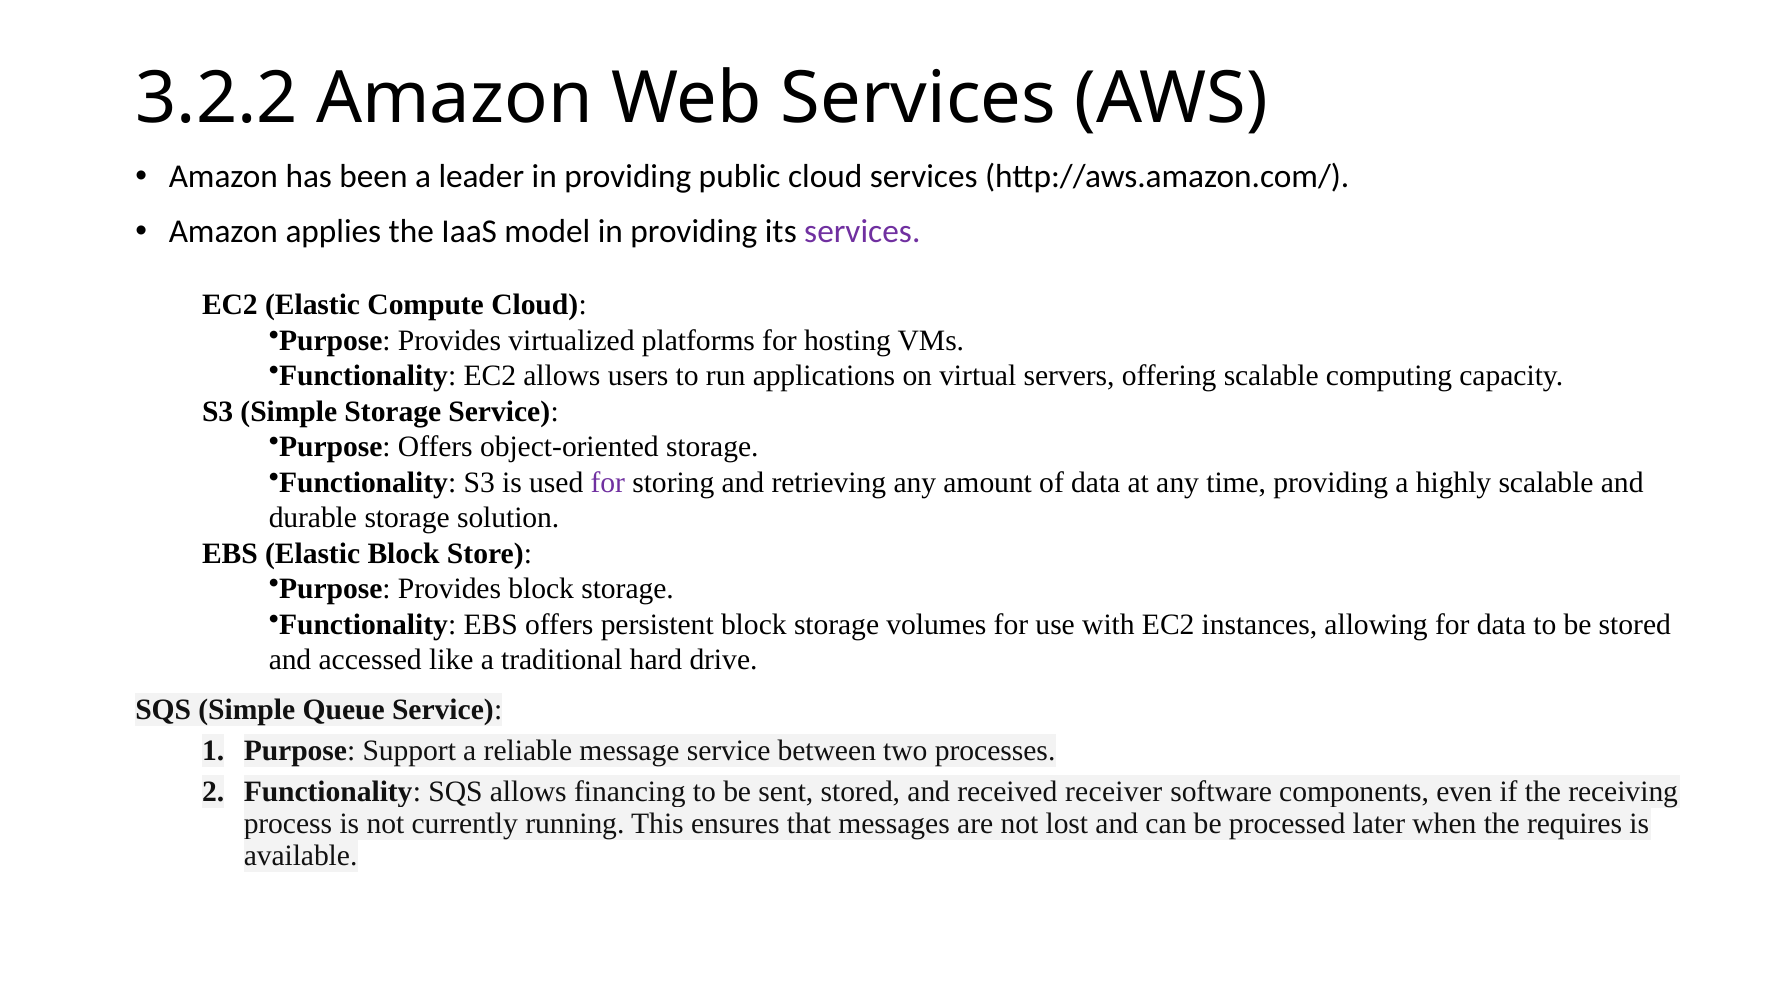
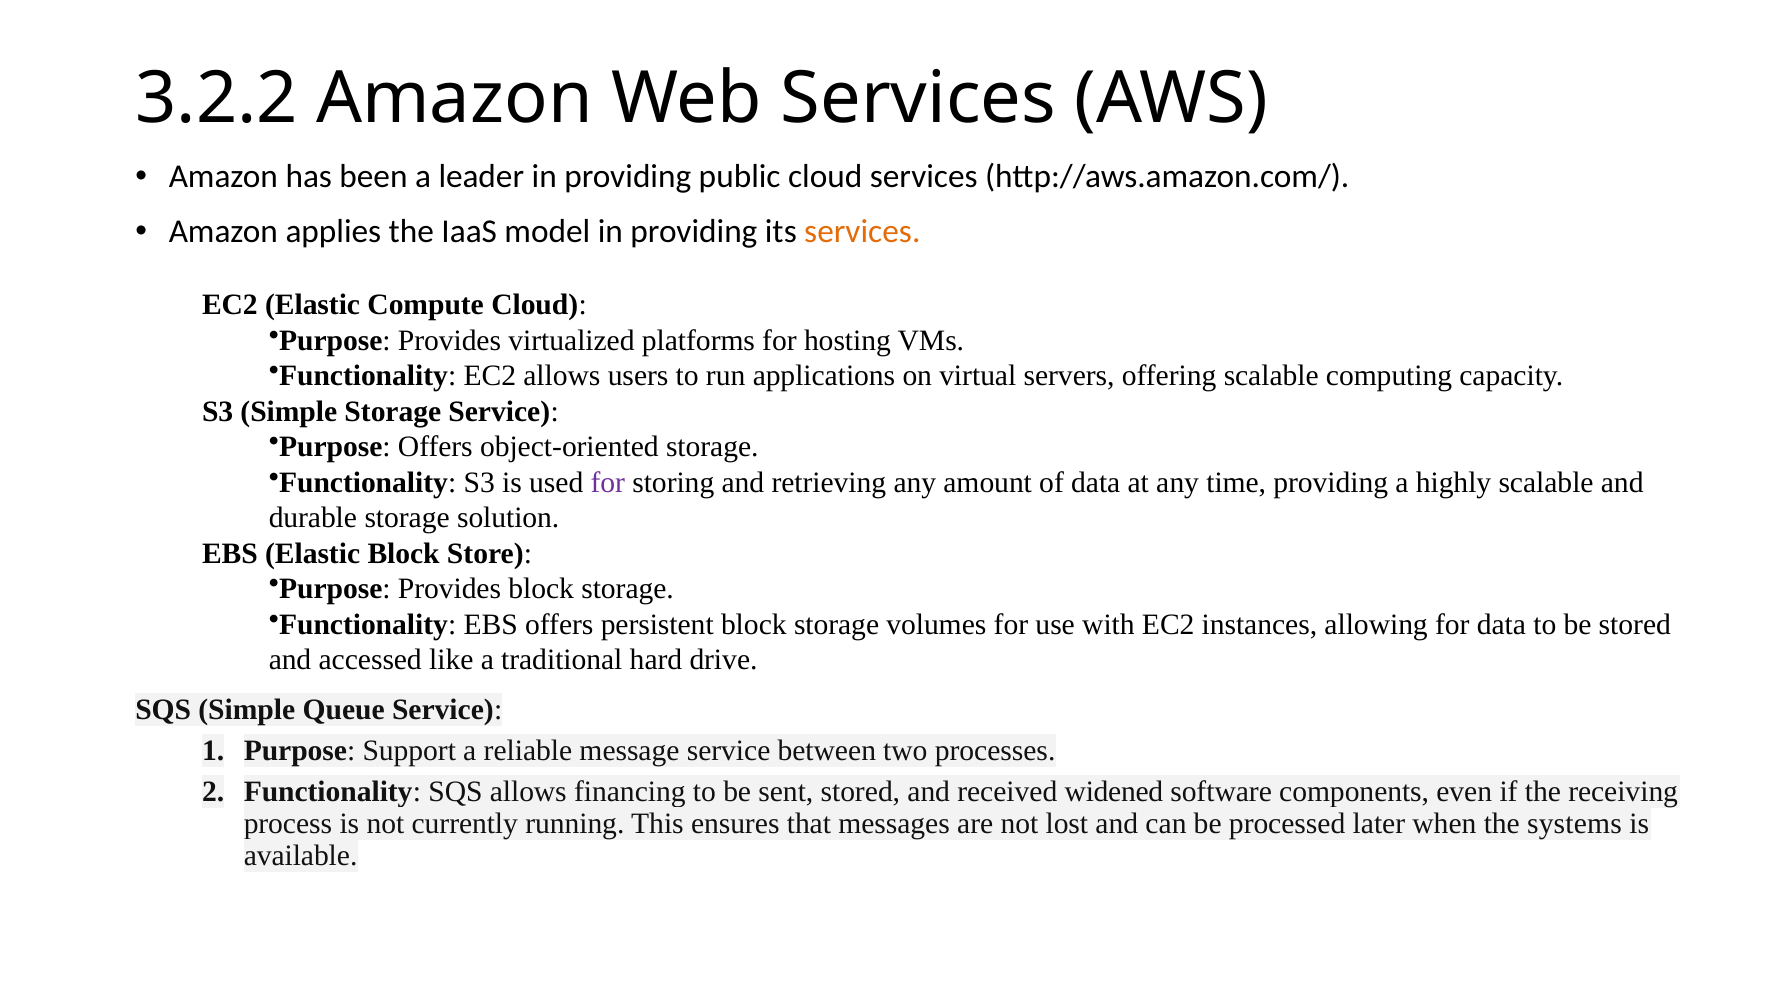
services colour: purple -> orange (862, 231)
receiver: receiver -> widened (1114, 793)
requires: requires -> systems (1574, 825)
